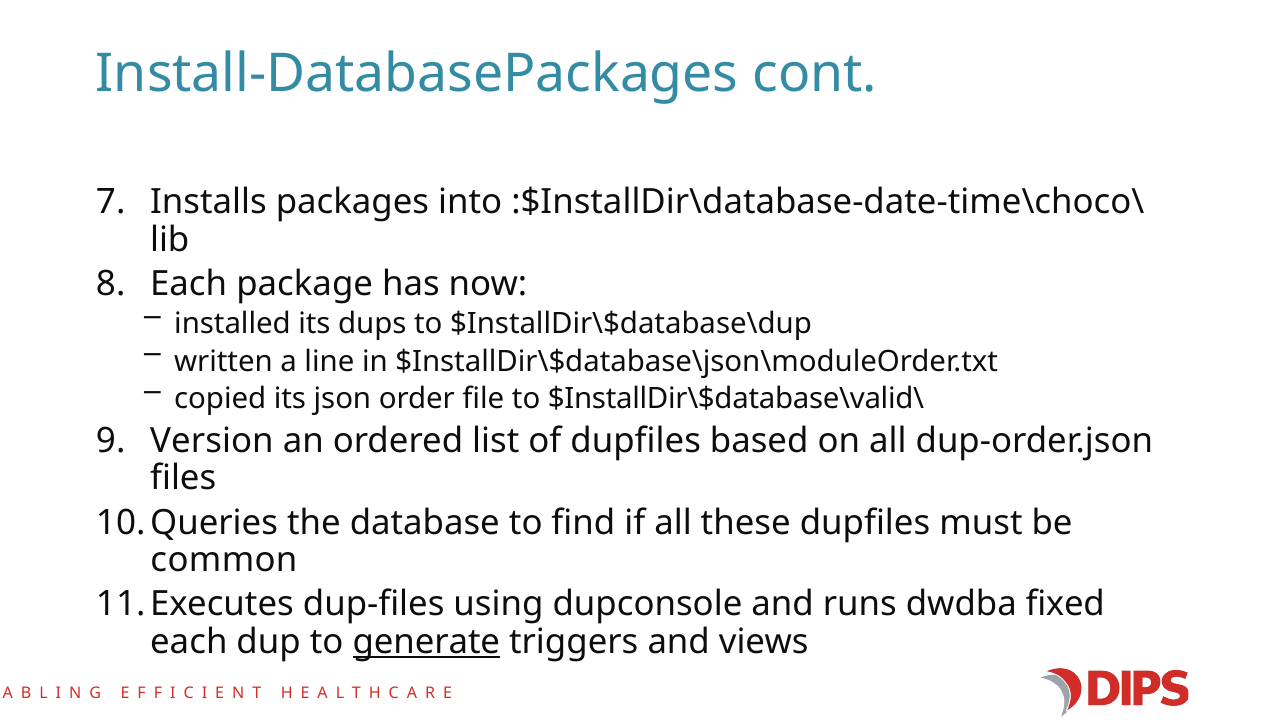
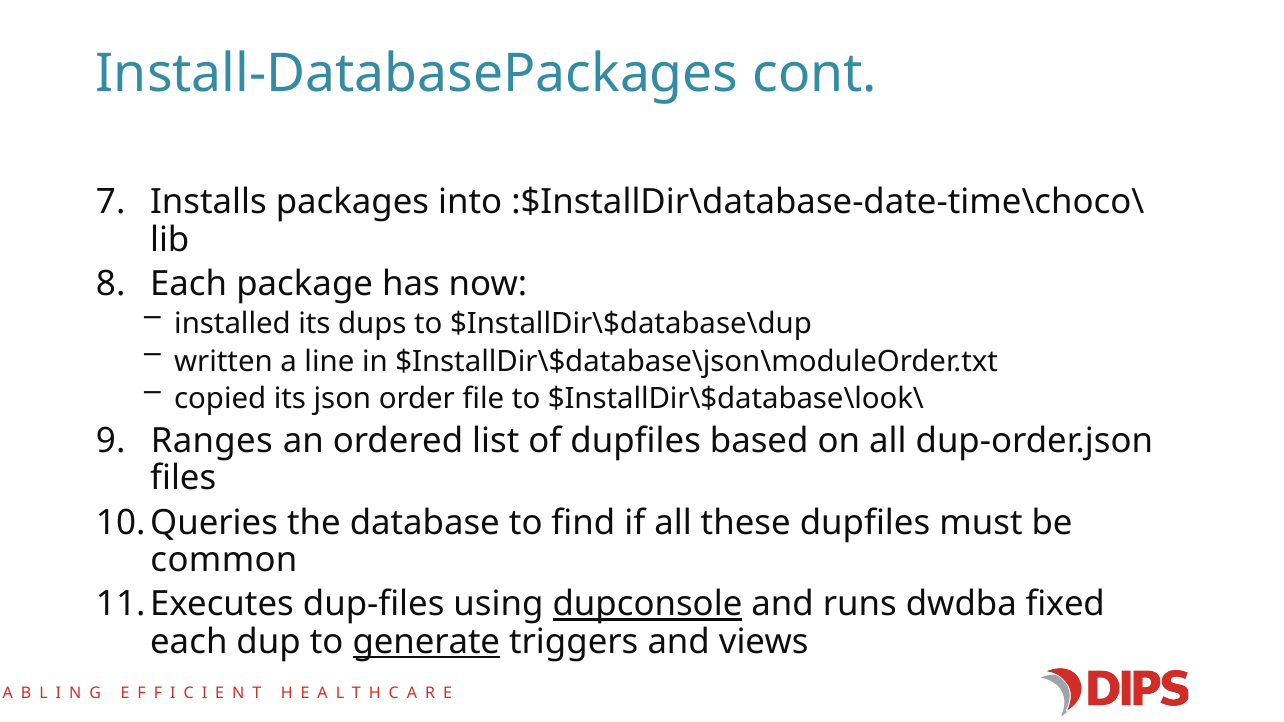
$InstallDir\$database\valid\: $InstallDir\$database\valid\ -> $InstallDir\$database\look\ (736, 399)
Version: Version -> Ranges (212, 441)
dupconsole underline: none -> present (647, 605)
